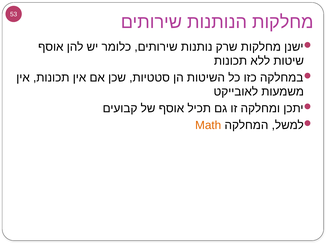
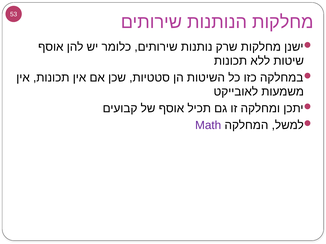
Math colour: orange -> purple (208, 125)
